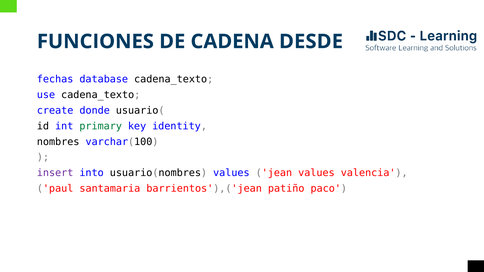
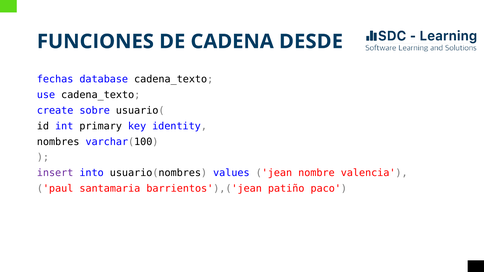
donde: donde -> sobre (95, 111)
primary colour: green -> black (101, 126)
jean values: values -> nombre (316, 173)
